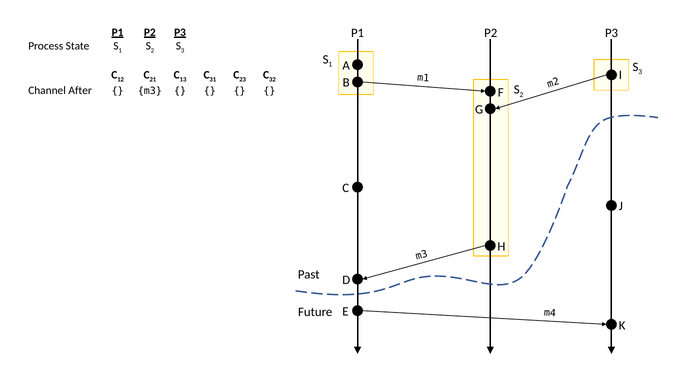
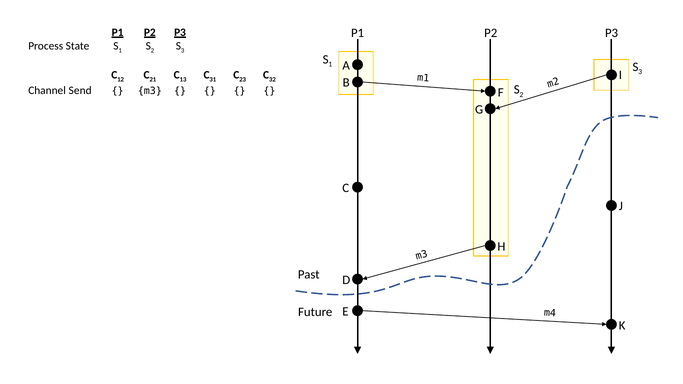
After: After -> Send (80, 91)
